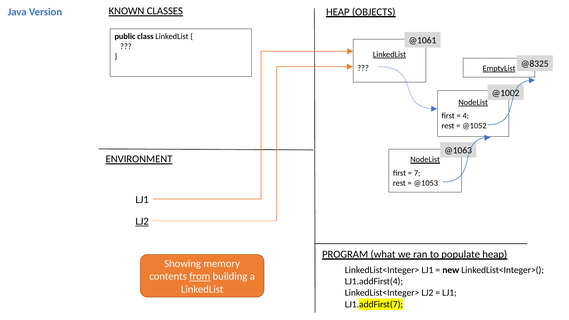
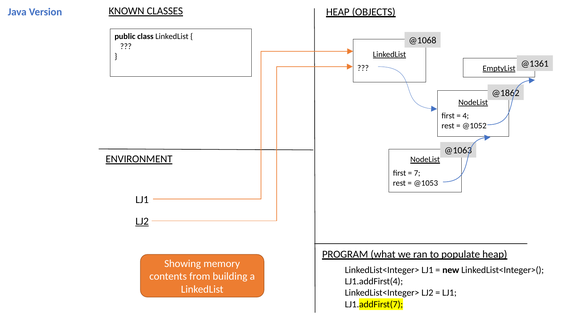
@1061: @1061 -> @1068 (422, 40)
@8325: @8325 -> @1361 (535, 64)
@1002: @1002 -> @1862 (506, 93)
from underline: present -> none (200, 277)
